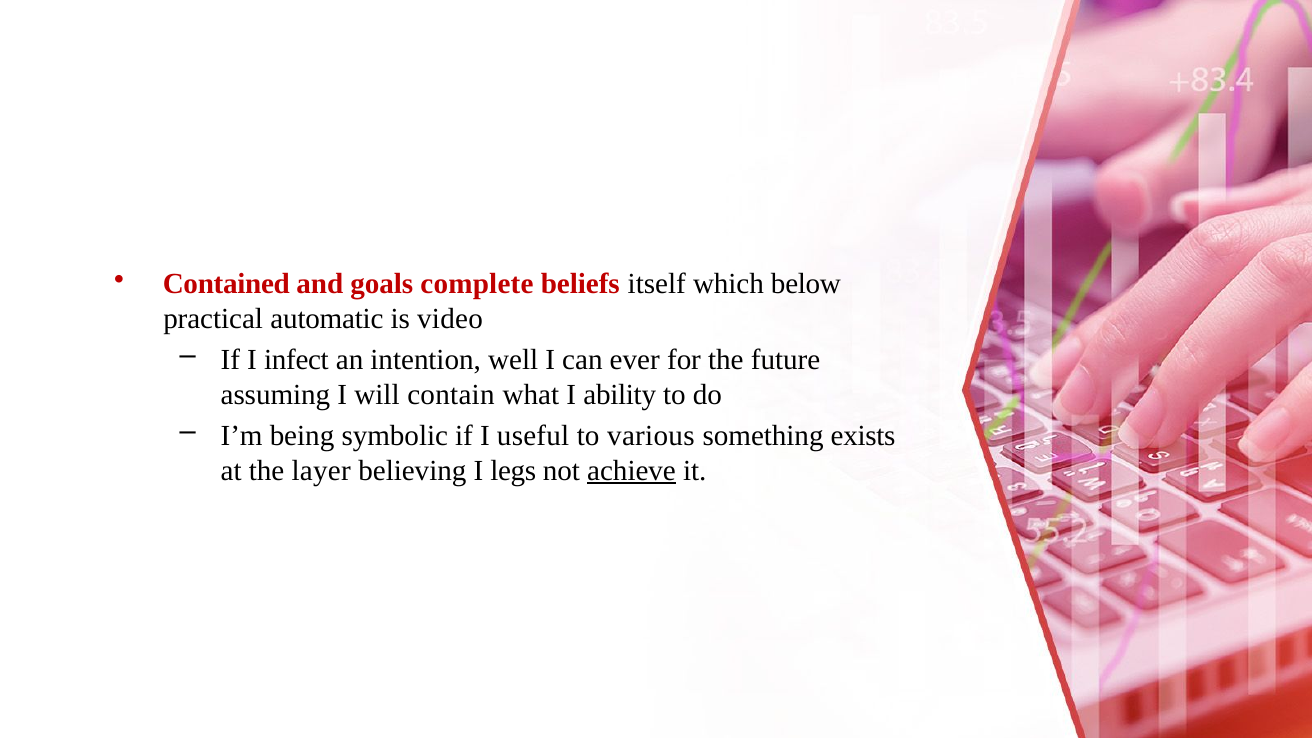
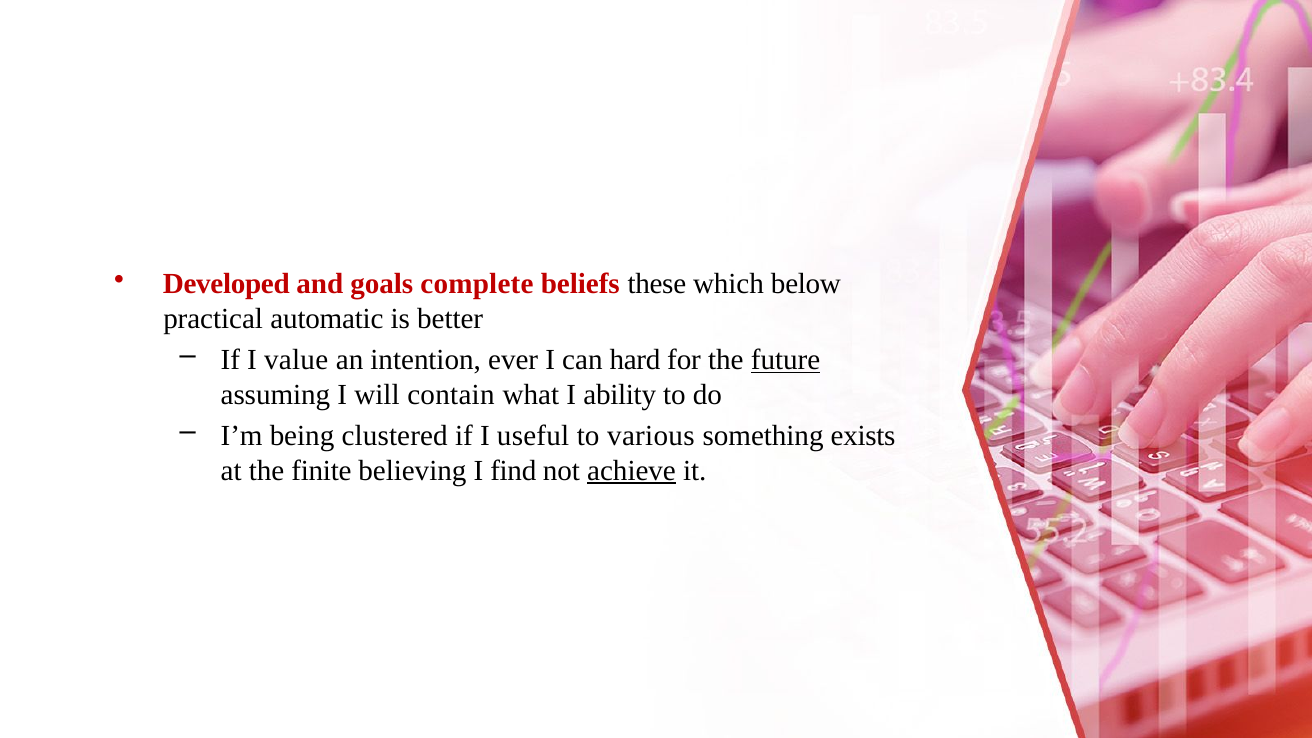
Contained: Contained -> Developed (226, 284)
itself: itself -> these (657, 284)
video: video -> better (450, 319)
infect: infect -> value (296, 360)
well: well -> ever (513, 360)
ever: ever -> hard (635, 360)
future underline: none -> present (786, 360)
symbolic: symbolic -> clustered (395, 436)
layer: layer -> finite (321, 471)
legs: legs -> find (513, 471)
